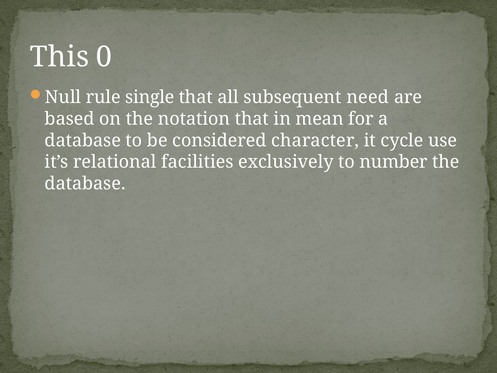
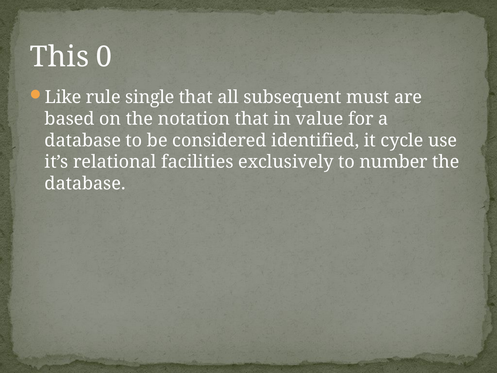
Null: Null -> Like (63, 97)
need: need -> must (368, 97)
mean: mean -> value (319, 119)
character: character -> identified (315, 140)
